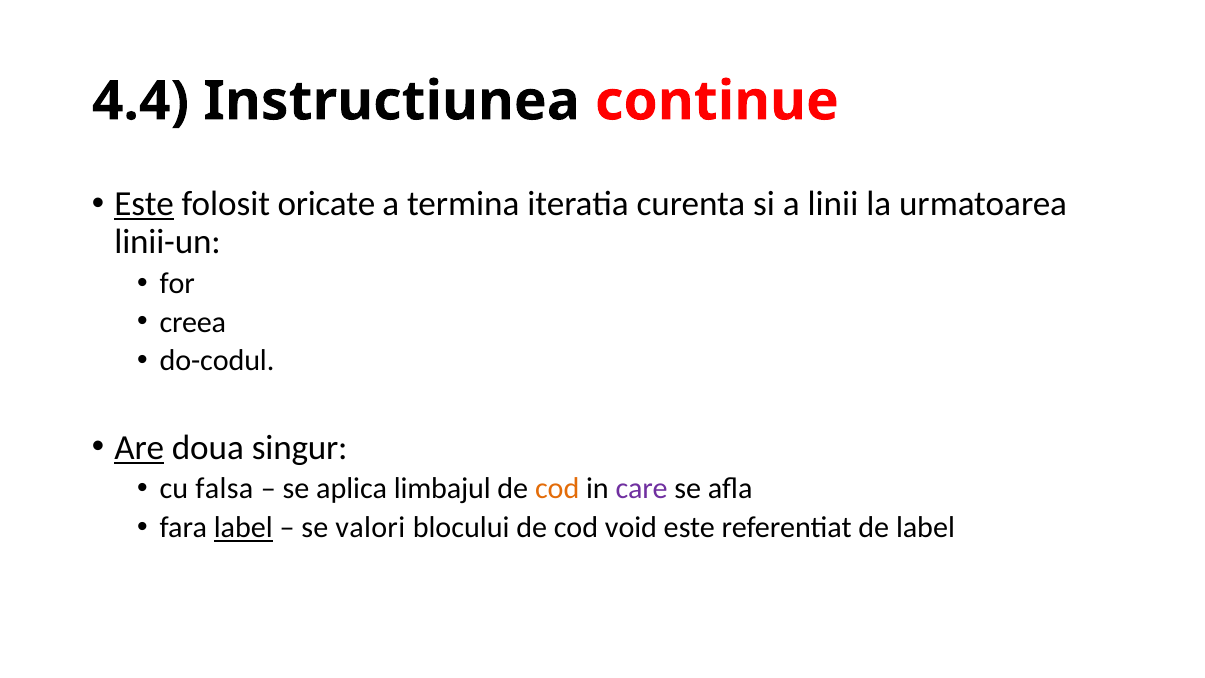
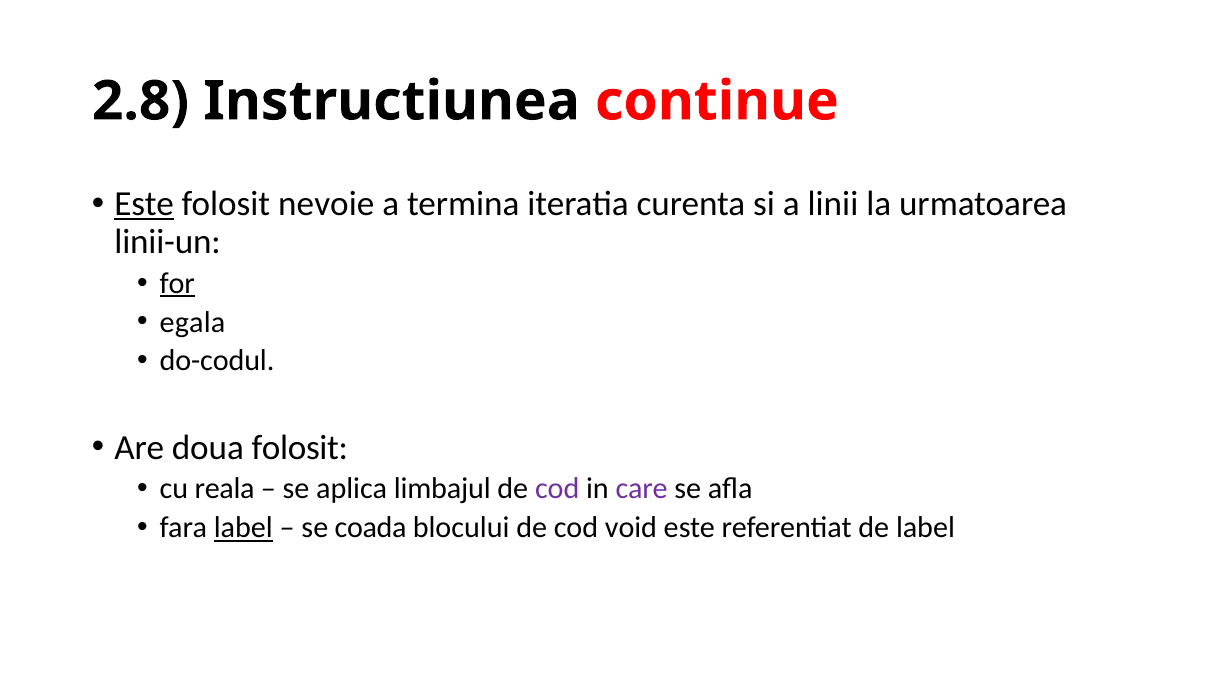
4.4: 4.4 -> 2.8 (141, 101)
oricate: oricate -> nevoie (326, 204)
for underline: none -> present (177, 283)
creea: creea -> egala (193, 322)
Are underline: present -> none (139, 447)
doua singur: singur -> folosit (300, 447)
falsa: falsa -> reala (225, 489)
cod colour: orange -> purple (557, 489)
valori: valori -> coada (371, 528)
